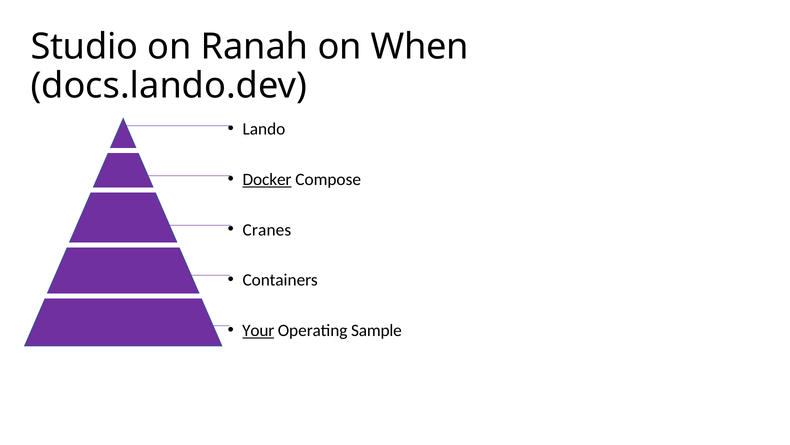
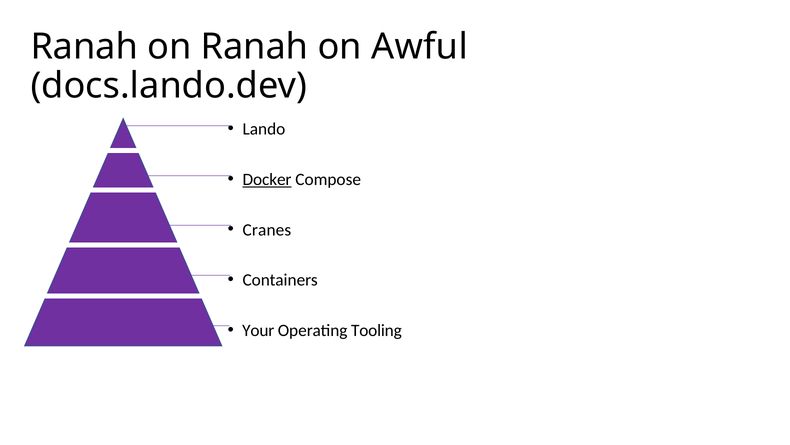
Studio: Studio -> Ranah (84, 47)
When: When -> Awful (420, 47)
Your underline: present -> none (258, 330)
Sample: Sample -> Tooling (376, 330)
